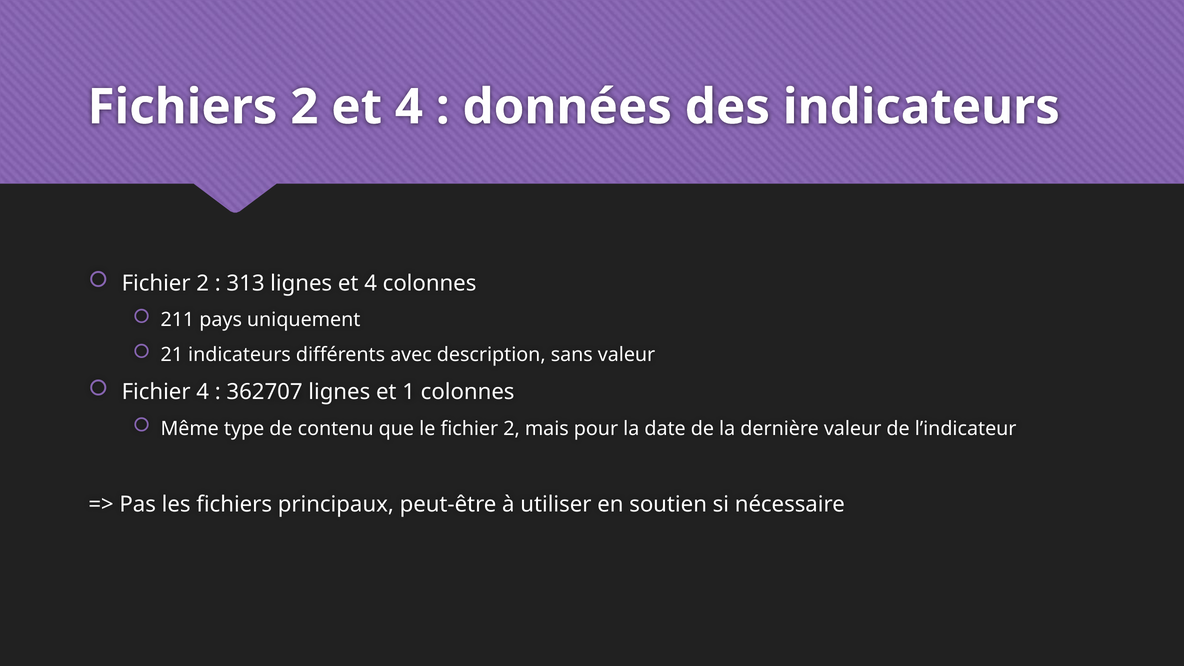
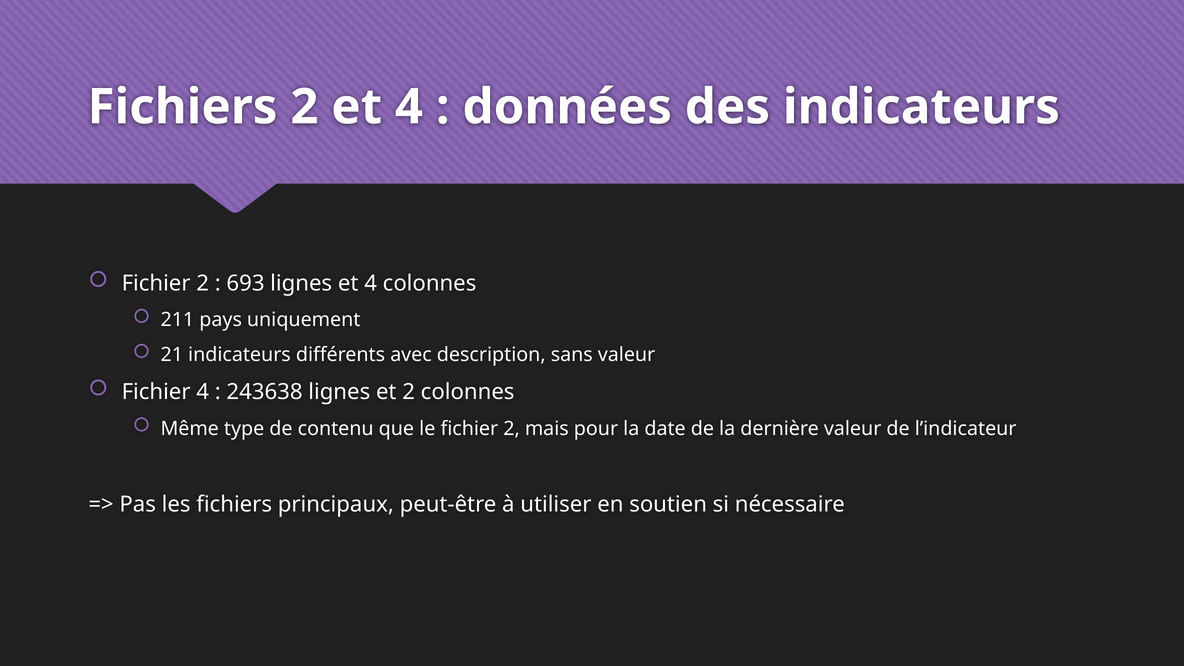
313: 313 -> 693 (246, 284)
362707: 362707 -> 243638 (265, 392)
et 1: 1 -> 2 (409, 392)
